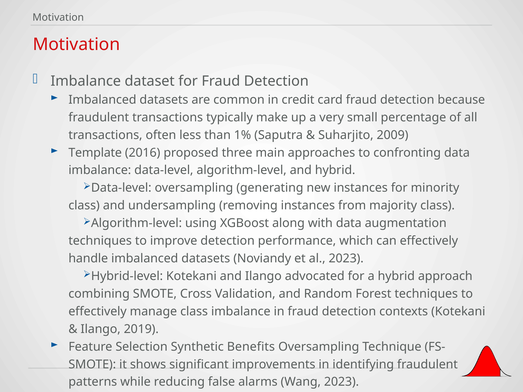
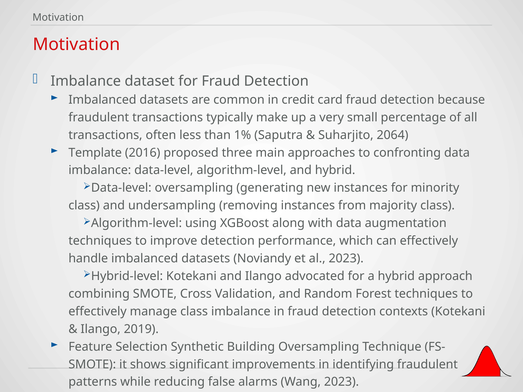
2009: 2009 -> 2064 (392, 135)
Benefits: Benefits -> Building (251, 347)
